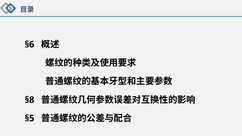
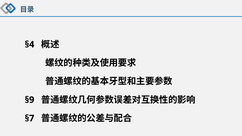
§6: §6 -> §4 (29, 44)
§8: §8 -> §9 (29, 100)
§5: §5 -> §7 (29, 118)
